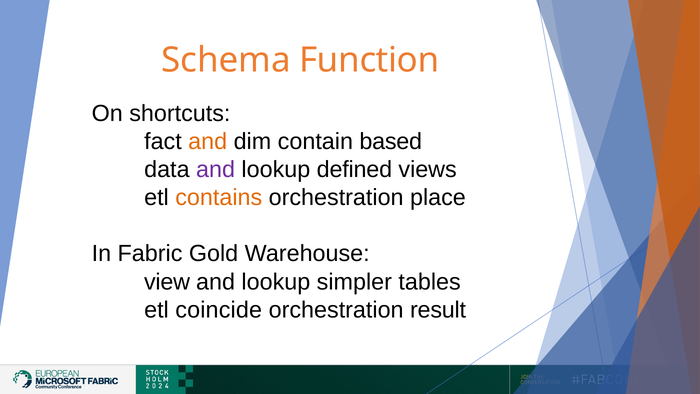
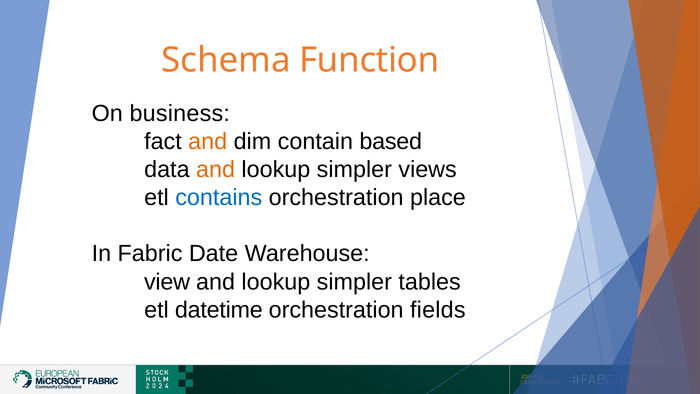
shortcuts: shortcuts -> business (180, 114)
and colour: purple -> orange (216, 170)
defined: defined -> simpler (354, 170)
contains colour: orange -> blue (219, 198)
Gold: Gold -> Date (214, 254)
coincide: coincide -> datetime (219, 310)
result: result -> fields (438, 310)
